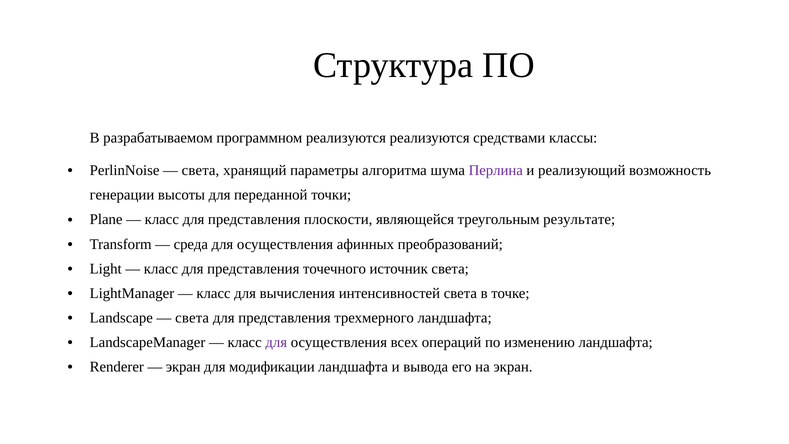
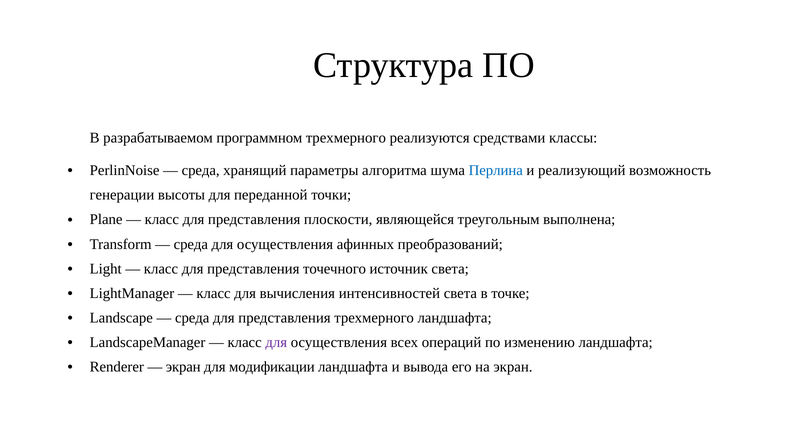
программном реализуются: реализуются -> трехмерного (346, 138)
света: света -> среда (201, 170)
Перлина colour: purple -> blue (496, 170)
результате: результате -> выполнена (579, 219)
света: света -> среда (192, 318)
